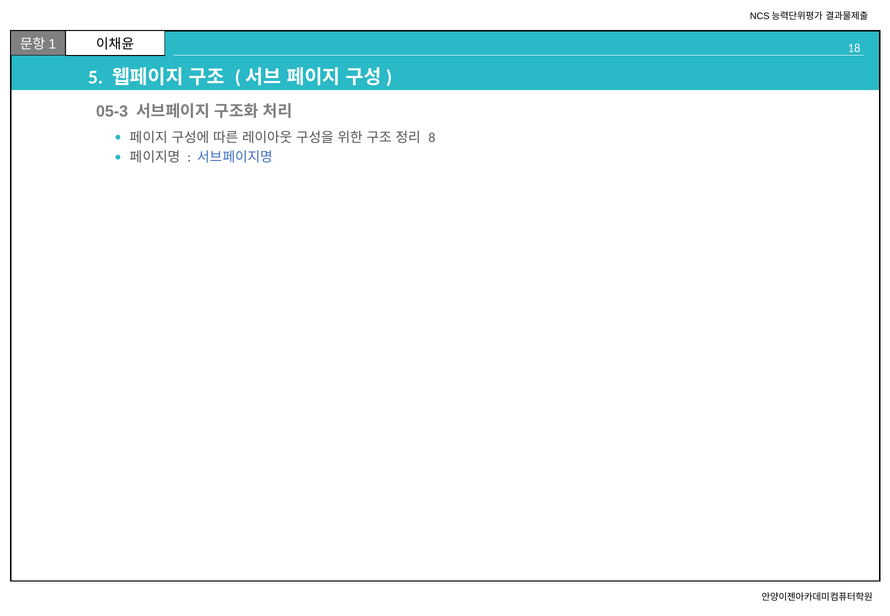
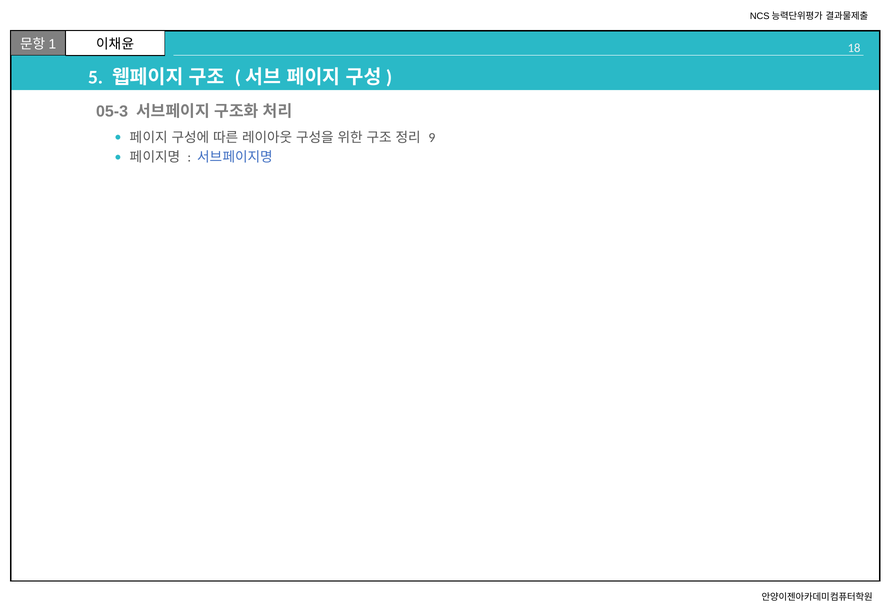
8: 8 -> 9 (432, 138)
